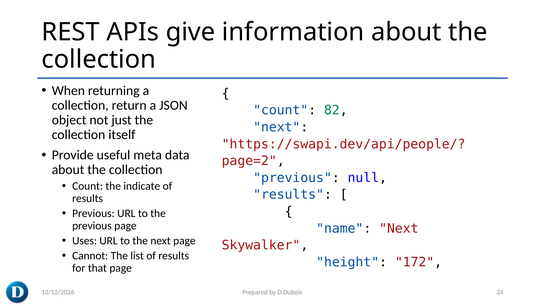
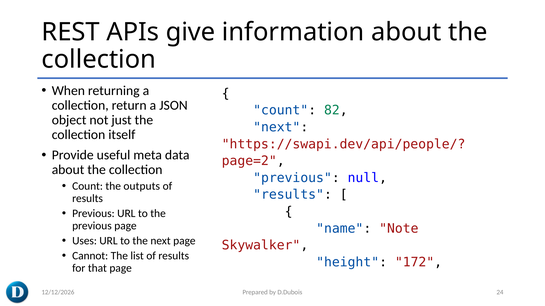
indicate: indicate -> outputs (142, 186)
name Next: Next -> Note (399, 229)
